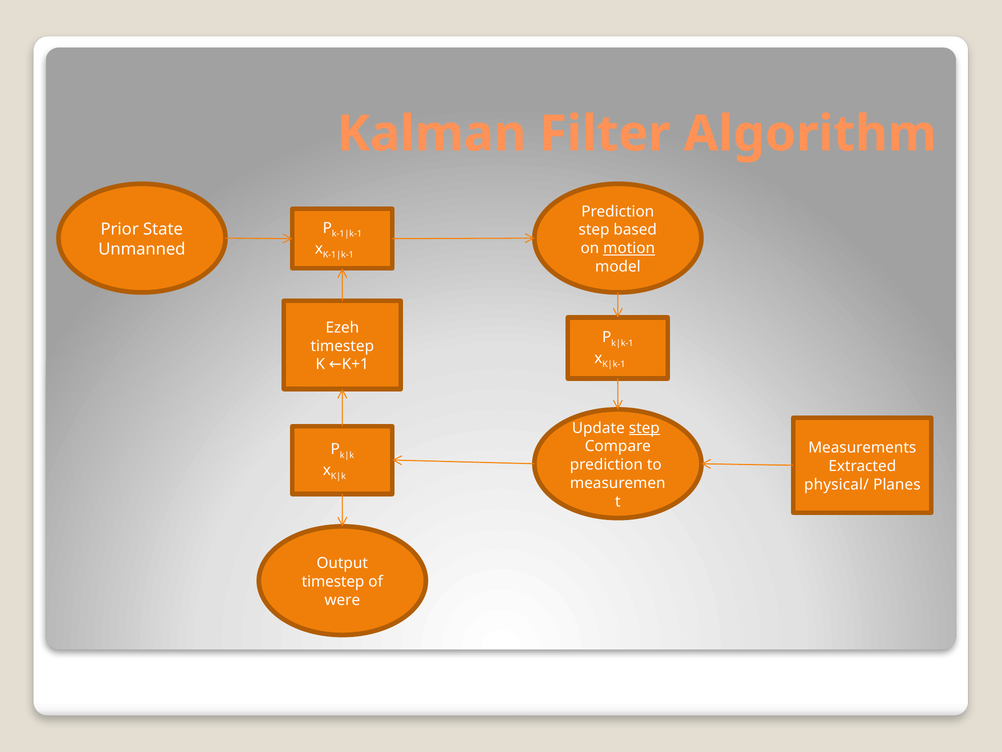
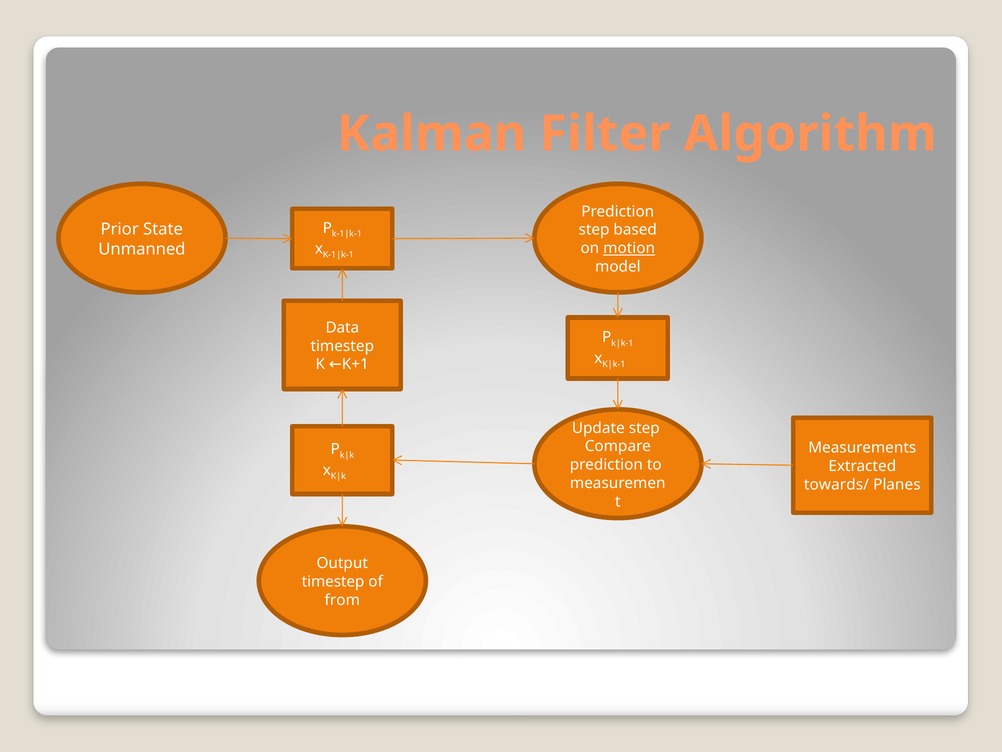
Ezeh: Ezeh -> Data (342, 327)
step underline: present -> none (644, 428)
physical/: physical/ -> towards/ (836, 484)
were: were -> from (342, 600)
